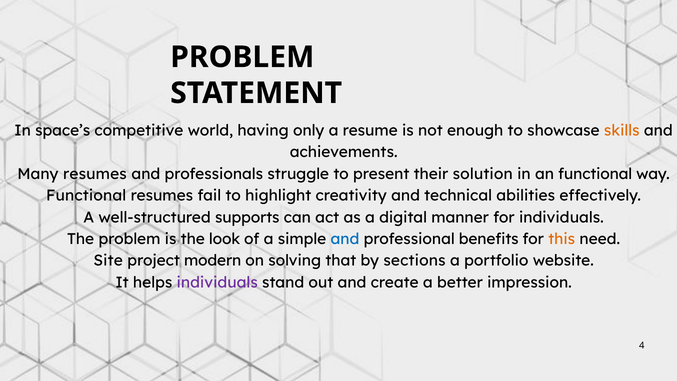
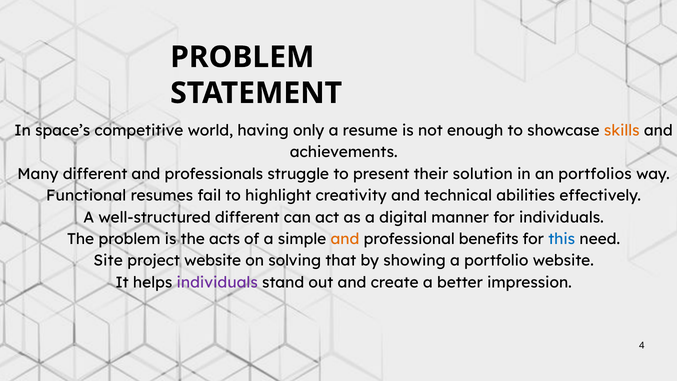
Many resumes: resumes -> different (95, 174)
an functional: functional -> portfolios (595, 174)
well-structured supports: supports -> different (247, 217)
look: look -> acts (225, 239)
and colour: blue -> orange (345, 239)
this colour: orange -> blue (562, 239)
project modern: modern -> website (213, 261)
sections: sections -> showing (415, 261)
